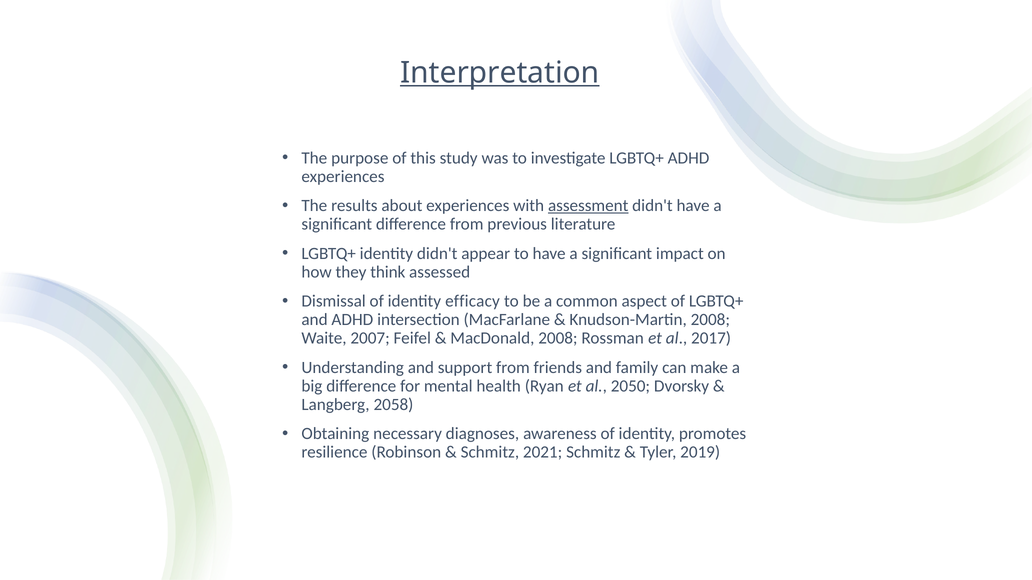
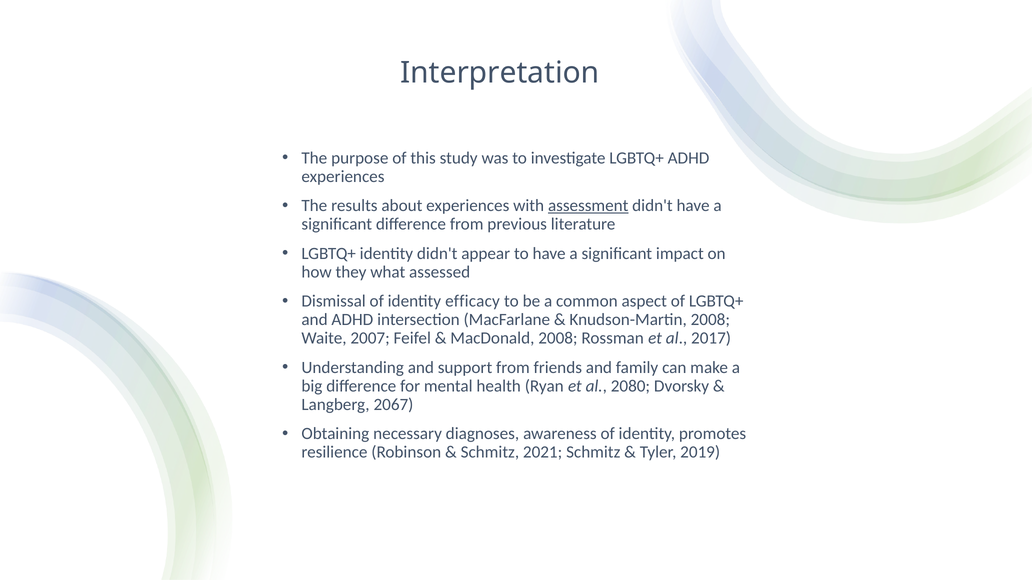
Interpretation underline: present -> none (500, 73)
think: think -> what (388, 272)
2050: 2050 -> 2080 (630, 386)
2058: 2058 -> 2067 (394, 405)
